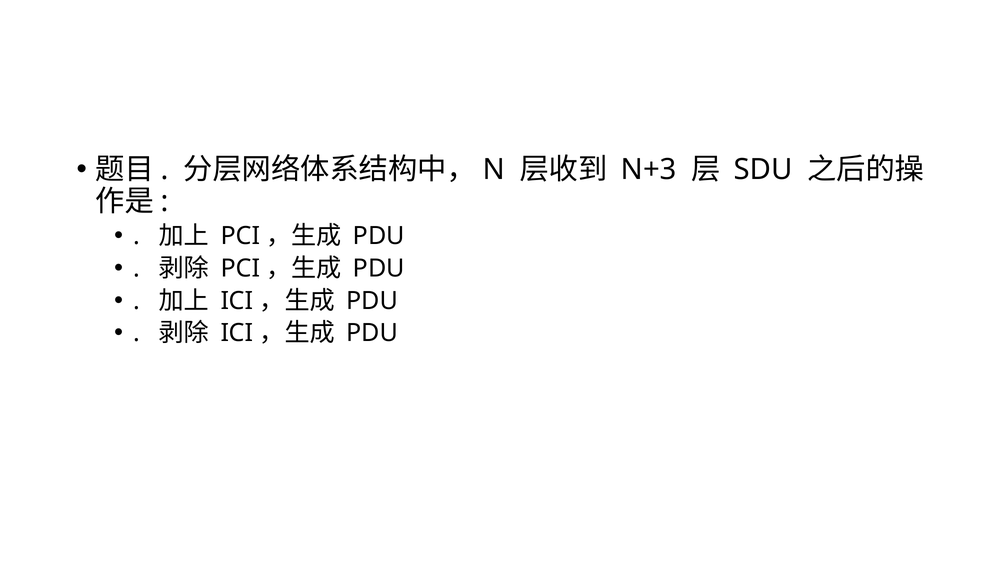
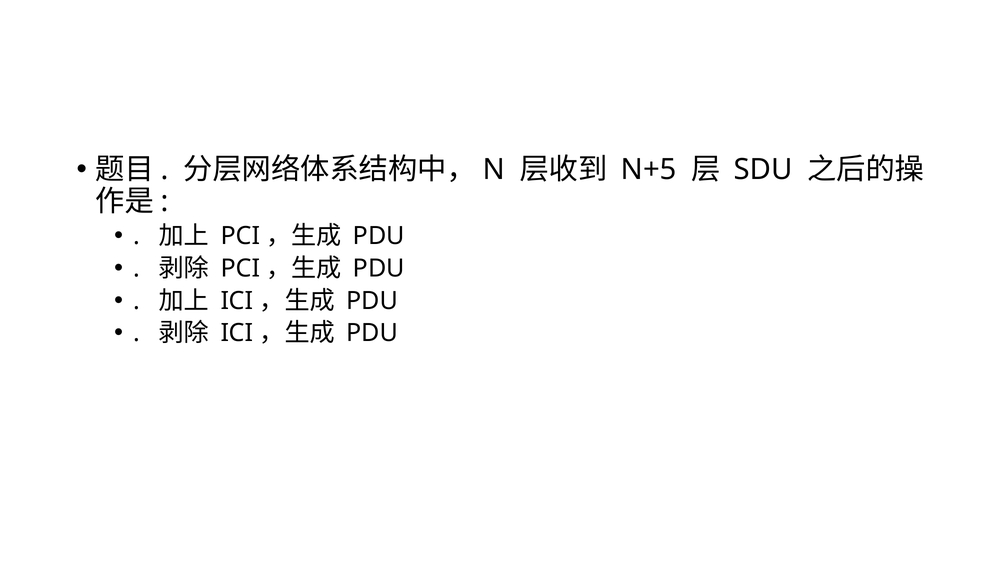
N+3: N+3 -> N+5 (649, 170)
